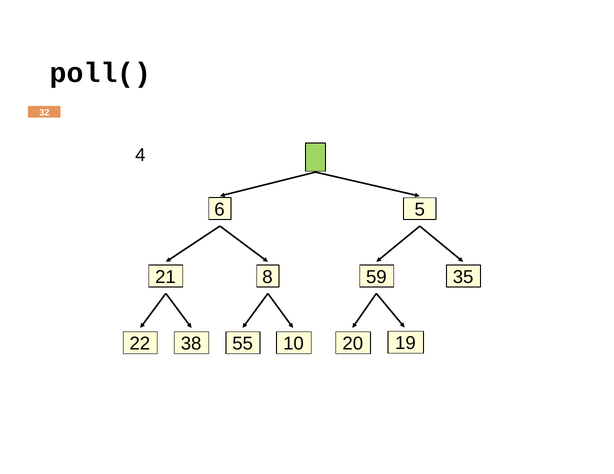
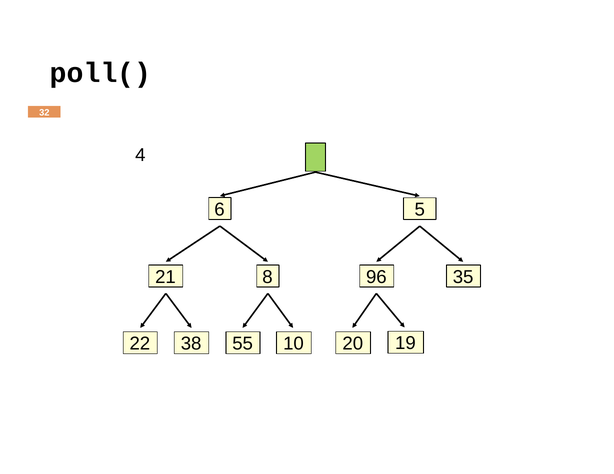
59: 59 -> 96 (376, 277)
